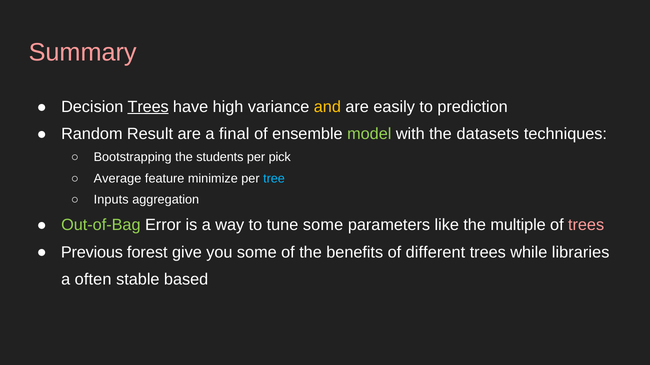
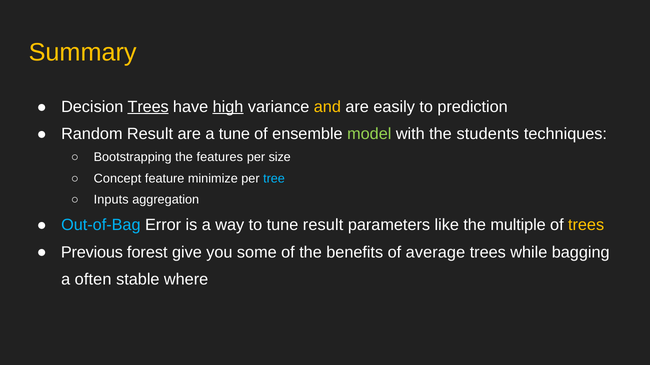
Summary colour: pink -> yellow (83, 53)
high underline: none -> present (228, 107)
a final: final -> tune (234, 134)
datasets: datasets -> students (488, 134)
students: students -> features (220, 157)
pick: pick -> size (280, 157)
Average: Average -> Concept (117, 179)
Out-of-Bag colour: light green -> light blue (101, 225)
tune some: some -> result (323, 225)
trees colour: pink -> yellow (586, 225)
different: different -> average (435, 253)
libraries: libraries -> bagging (581, 253)
based: based -> where (186, 280)
